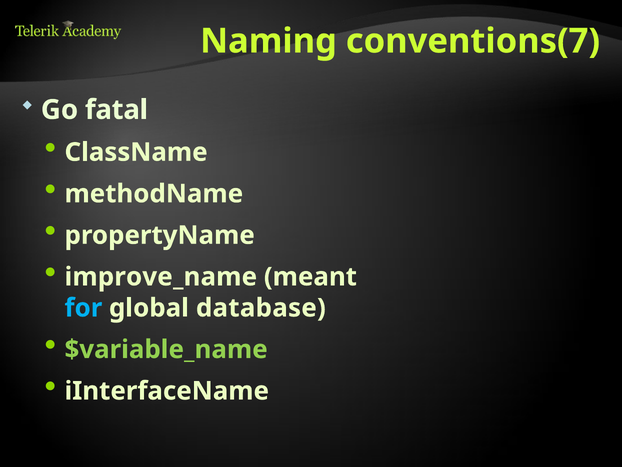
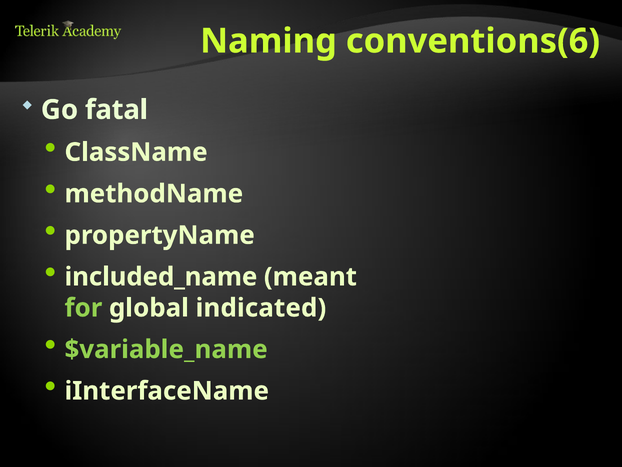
conventions(7: conventions(7 -> conventions(6 (473, 41)
improve_name: improve_name -> included_name (161, 277)
for colour: light blue -> light green (83, 308)
database: database -> indicated (261, 308)
